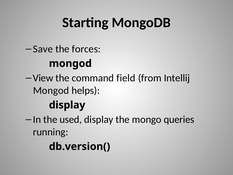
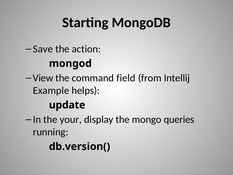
forces: forces -> action (86, 49)
Mongod: Mongod -> Example (51, 90)
display: display -> update (67, 105)
used: used -> your (71, 119)
